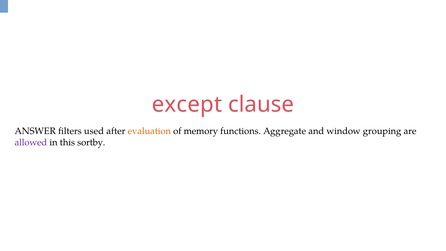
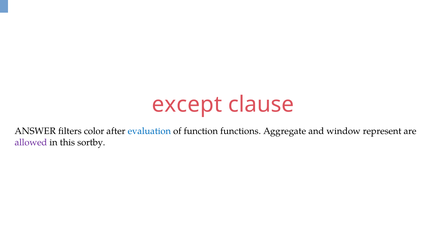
used: used -> color (94, 131)
evaluation colour: orange -> blue (149, 131)
memory: memory -> function (201, 131)
grouping: grouping -> represent (382, 131)
